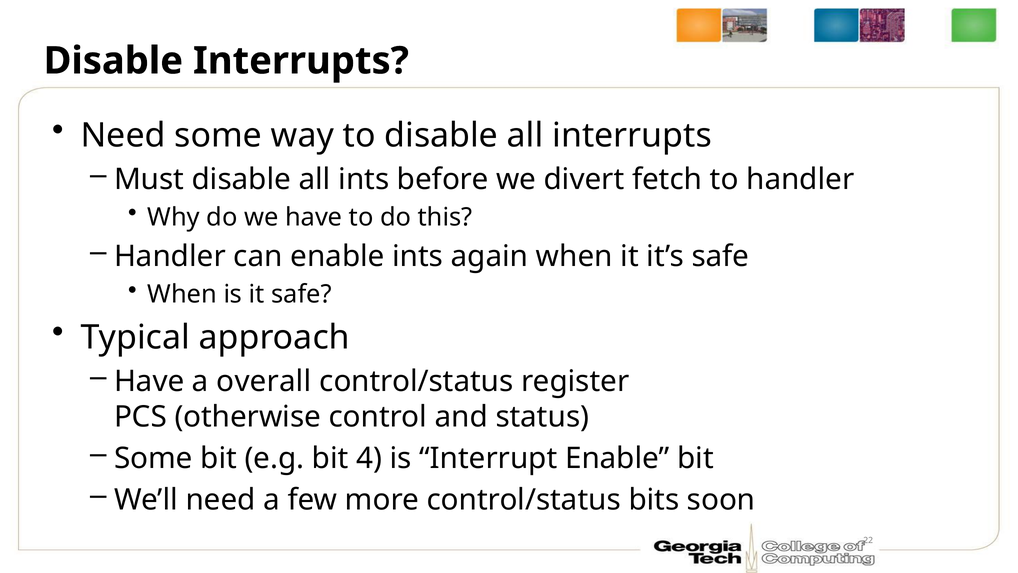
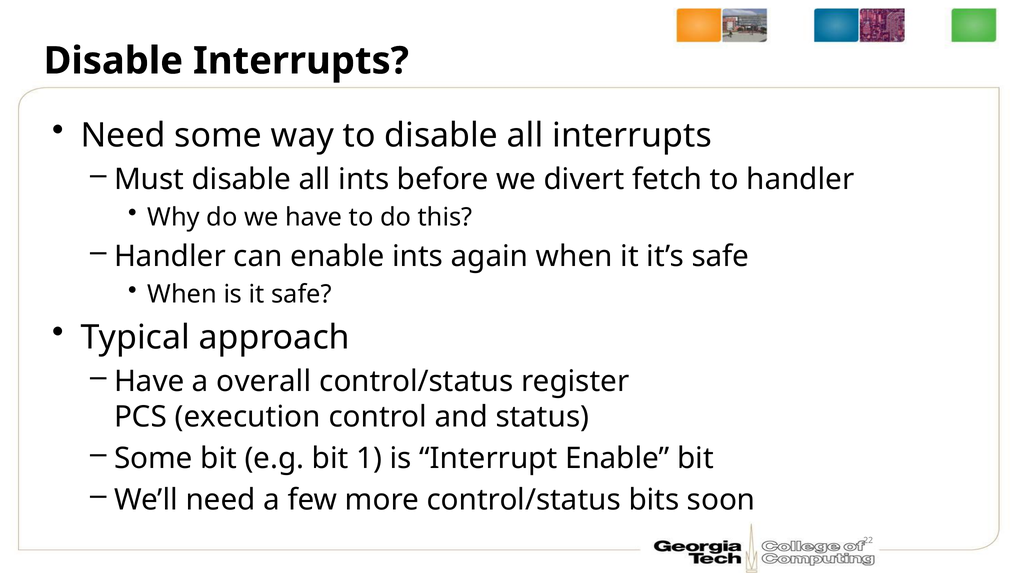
otherwise: otherwise -> execution (248, 417)
4: 4 -> 1 (369, 458)
